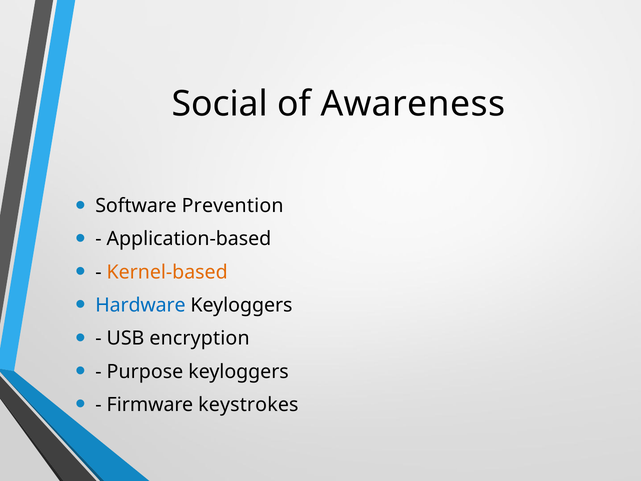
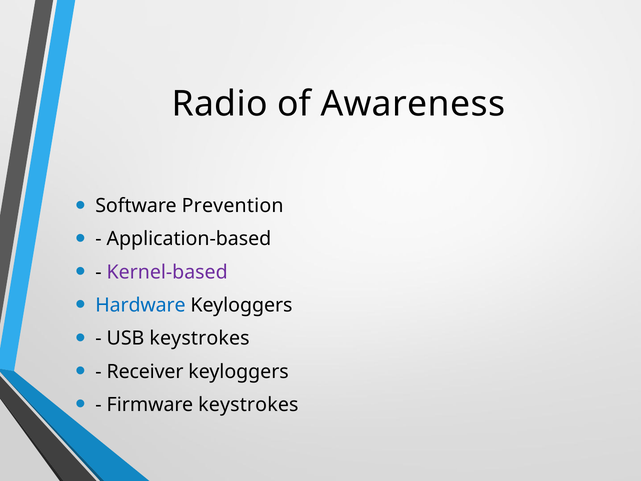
Social: Social -> Radio (220, 104)
Kernel-based colour: orange -> purple (167, 272)
USB encryption: encryption -> keystrokes (200, 338)
Purpose: Purpose -> Receiver (145, 371)
